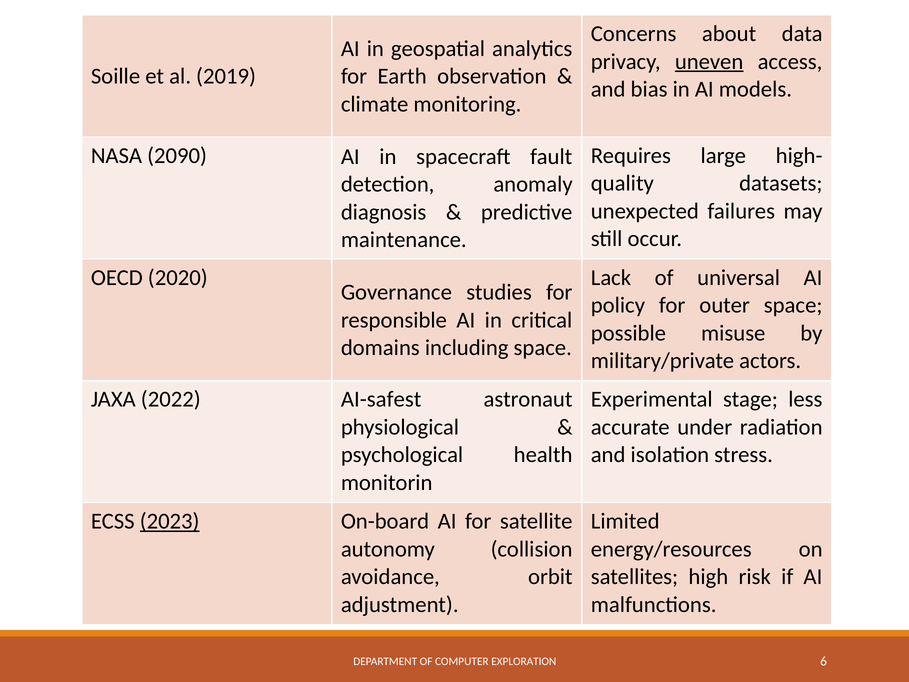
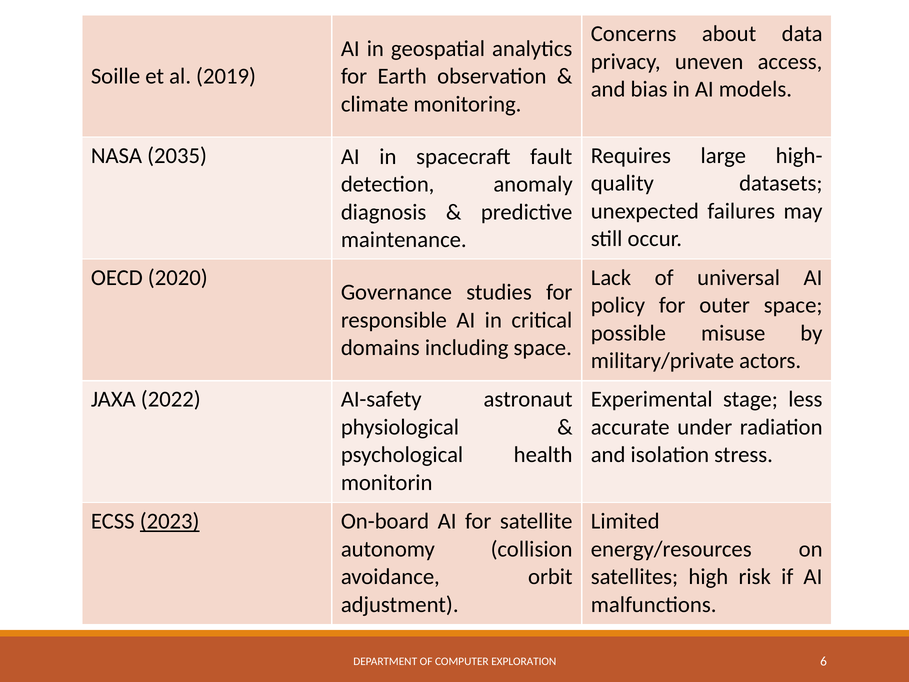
uneven underline: present -> none (709, 62)
2090: 2090 -> 2035 (177, 156)
AI-safest: AI-safest -> AI-safety (381, 399)
